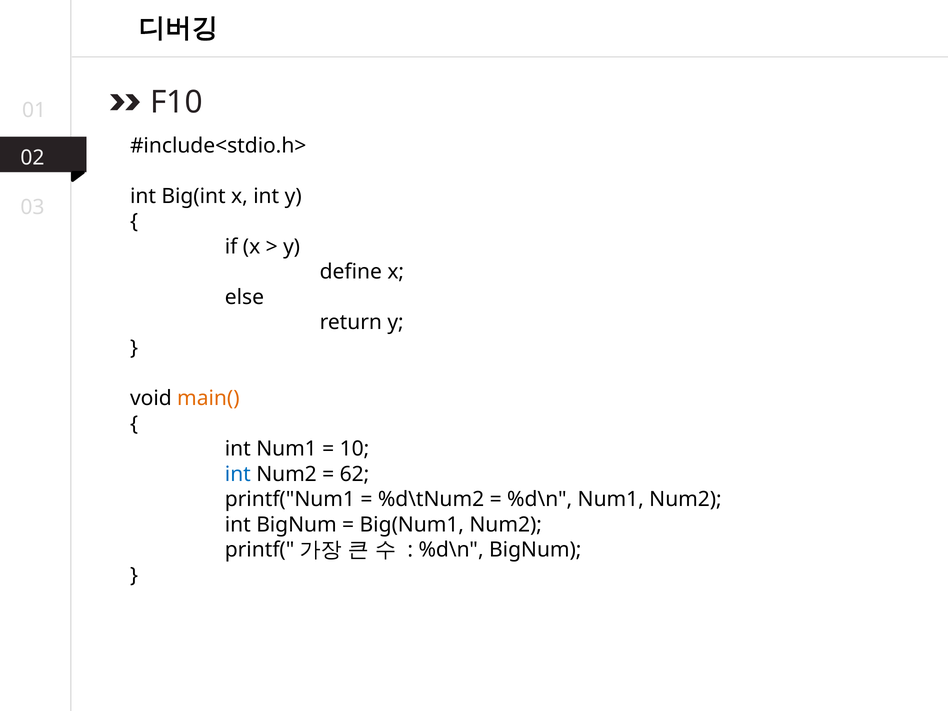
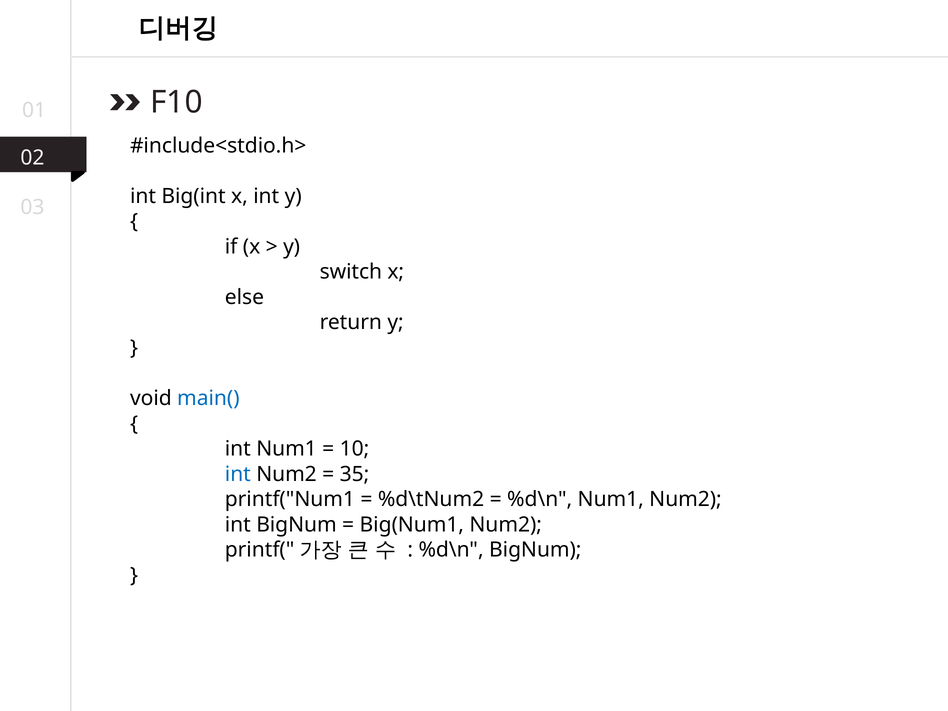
define: define -> switch (351, 272)
main( colour: orange -> blue (208, 398)
62: 62 -> 35 (355, 474)
